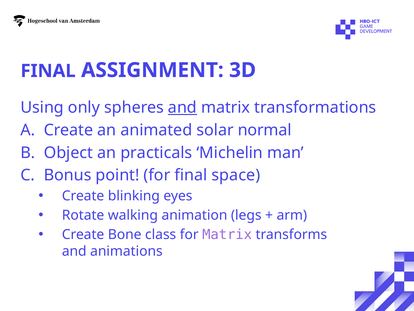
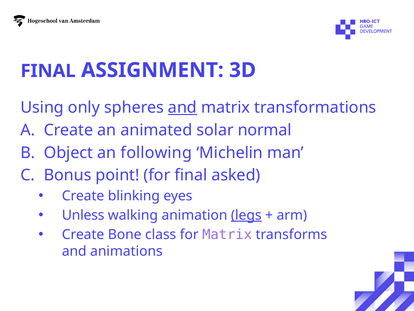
practicals: practicals -> following (156, 152)
space: space -> asked (236, 175)
Rotate: Rotate -> Unless (83, 215)
legs underline: none -> present (246, 215)
